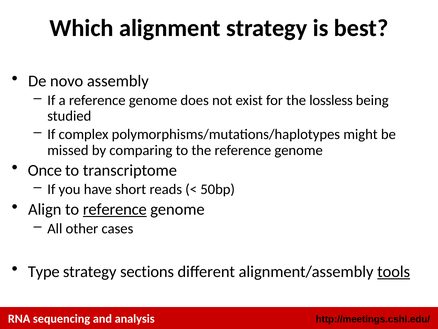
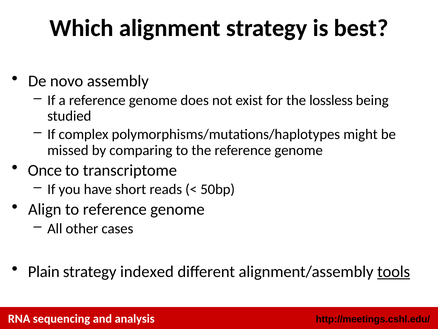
reference underline: present -> none (115, 209)
Type: Type -> Plain (44, 271)
sections: sections -> indexed (147, 271)
